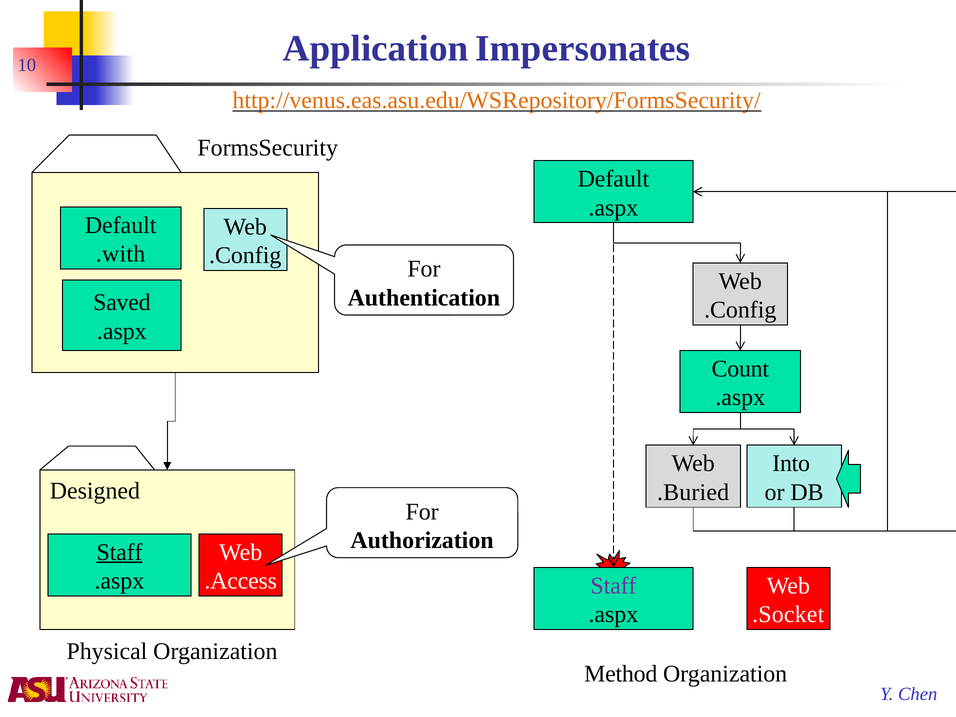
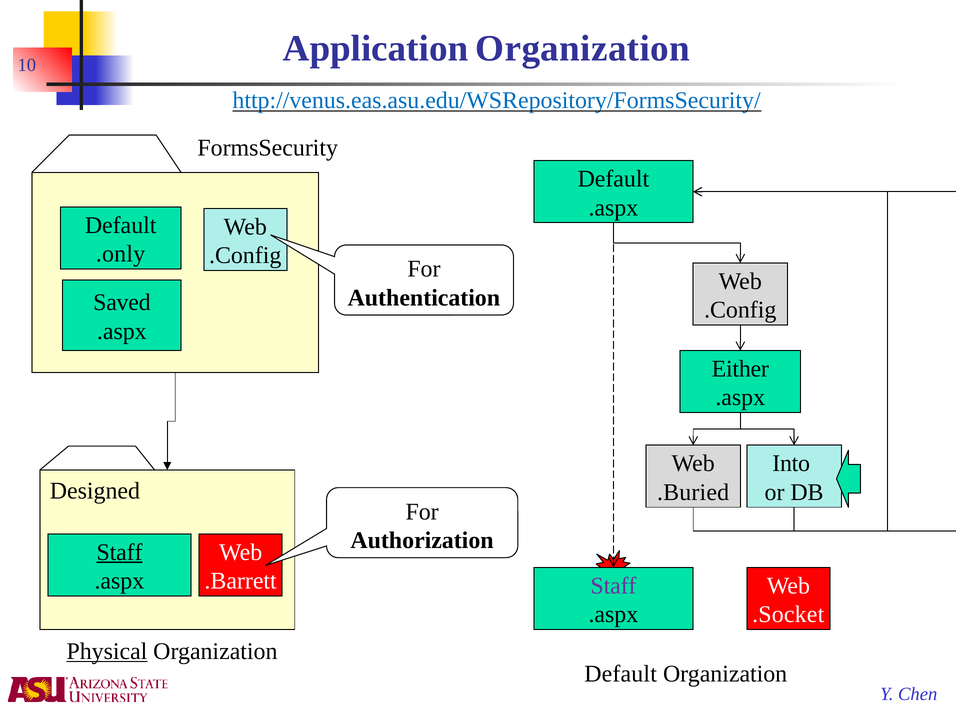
Application Impersonates: Impersonates -> Organization (583, 49)
http://venus.eas.asu.edu/WSRepository/FormsSecurity/ colour: orange -> blue (497, 100)
.with: .with -> .only (121, 254)
Count: Count -> Either (740, 369)
.Access: .Access -> .Barrett (241, 581)
Physical underline: none -> present (107, 651)
Method: Method -> Default (621, 674)
